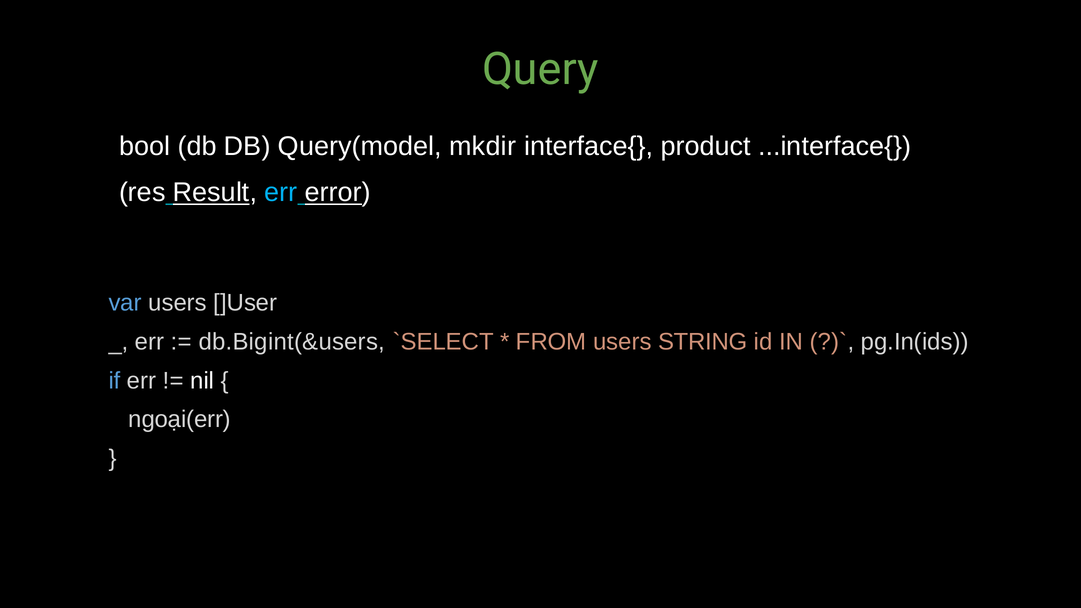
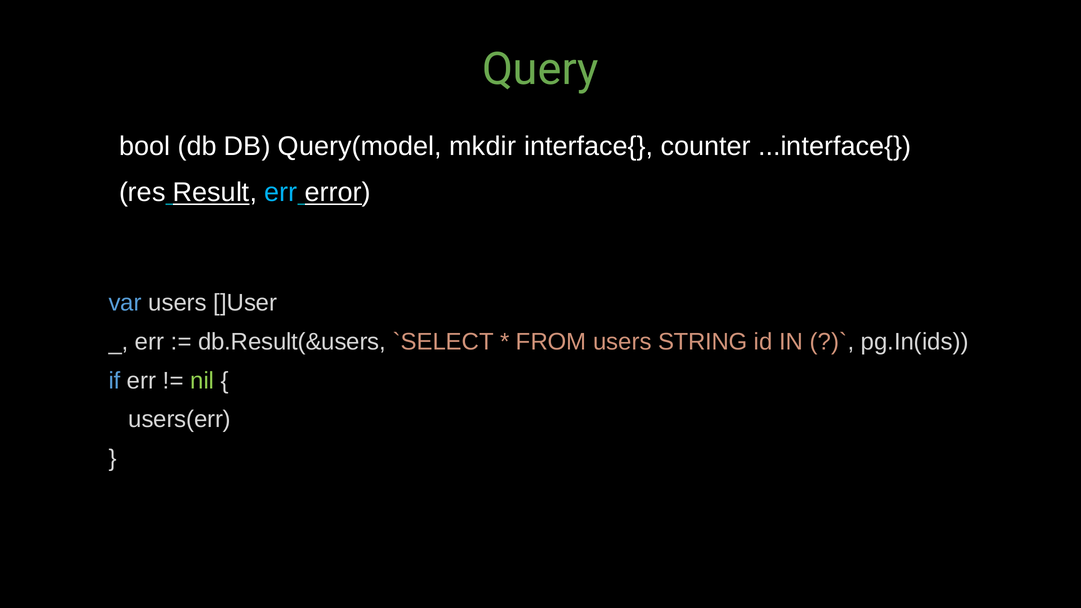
product: product -> counter (706, 147)
db.Bigint(&users: db.Bigint(&users -> db.Result(&users (292, 342)
nil colour: white -> light green (202, 381)
ngoại(err: ngoại(err -> users(err (180, 420)
